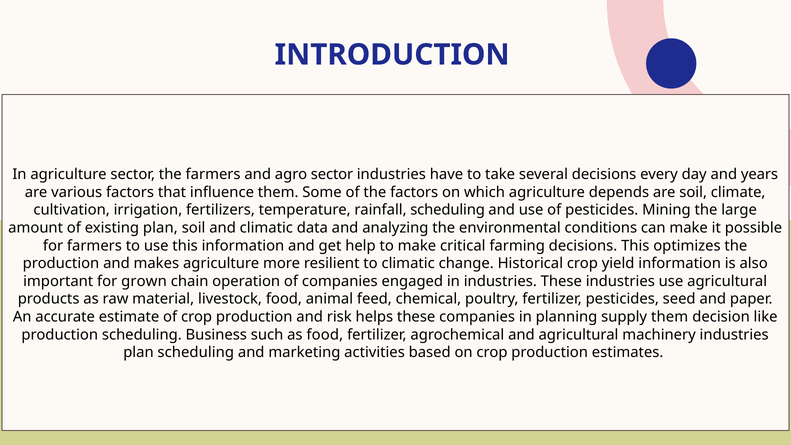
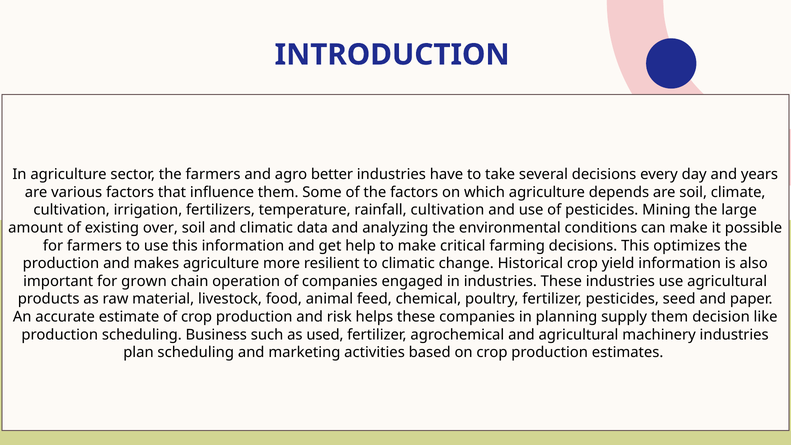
agro sector: sector -> better (332, 174)
rainfall scheduling: scheduling -> cultivation (447, 210)
existing plan: plan -> over (160, 228)
as food: food -> used (325, 335)
